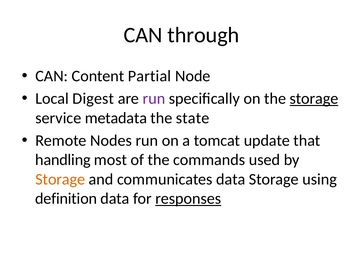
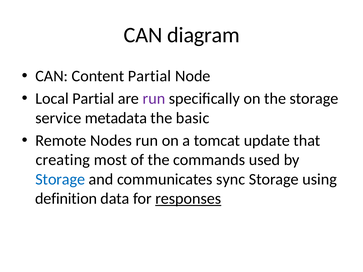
through: through -> diagram (203, 35)
Local Digest: Digest -> Partial (93, 99)
storage underline: present -> none (314, 99)
state: state -> basic (193, 118)
handling: handling -> creating (63, 160)
Storage colour: orange -> blue (60, 179)
communicates data: data -> sync (231, 179)
